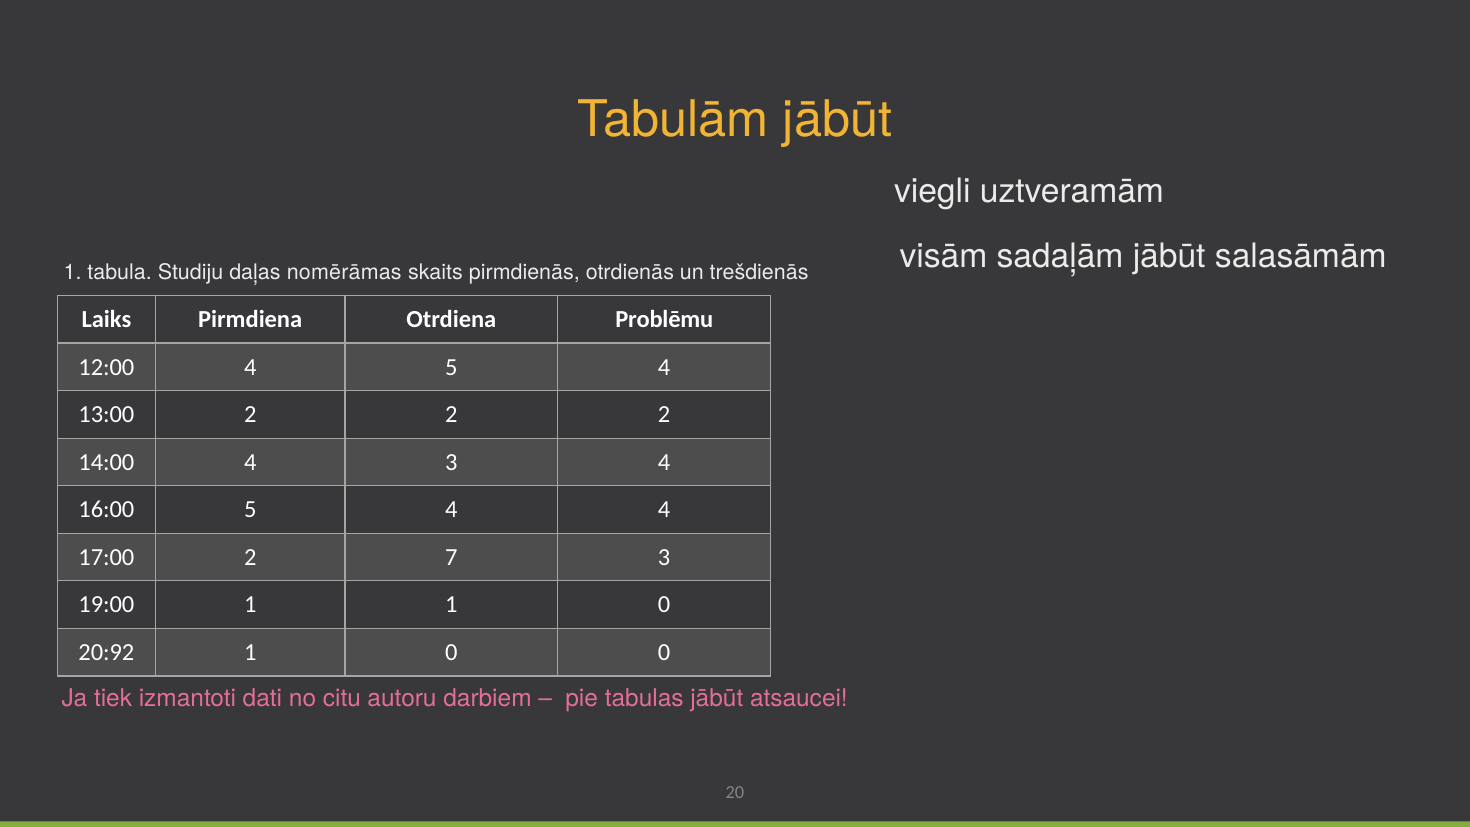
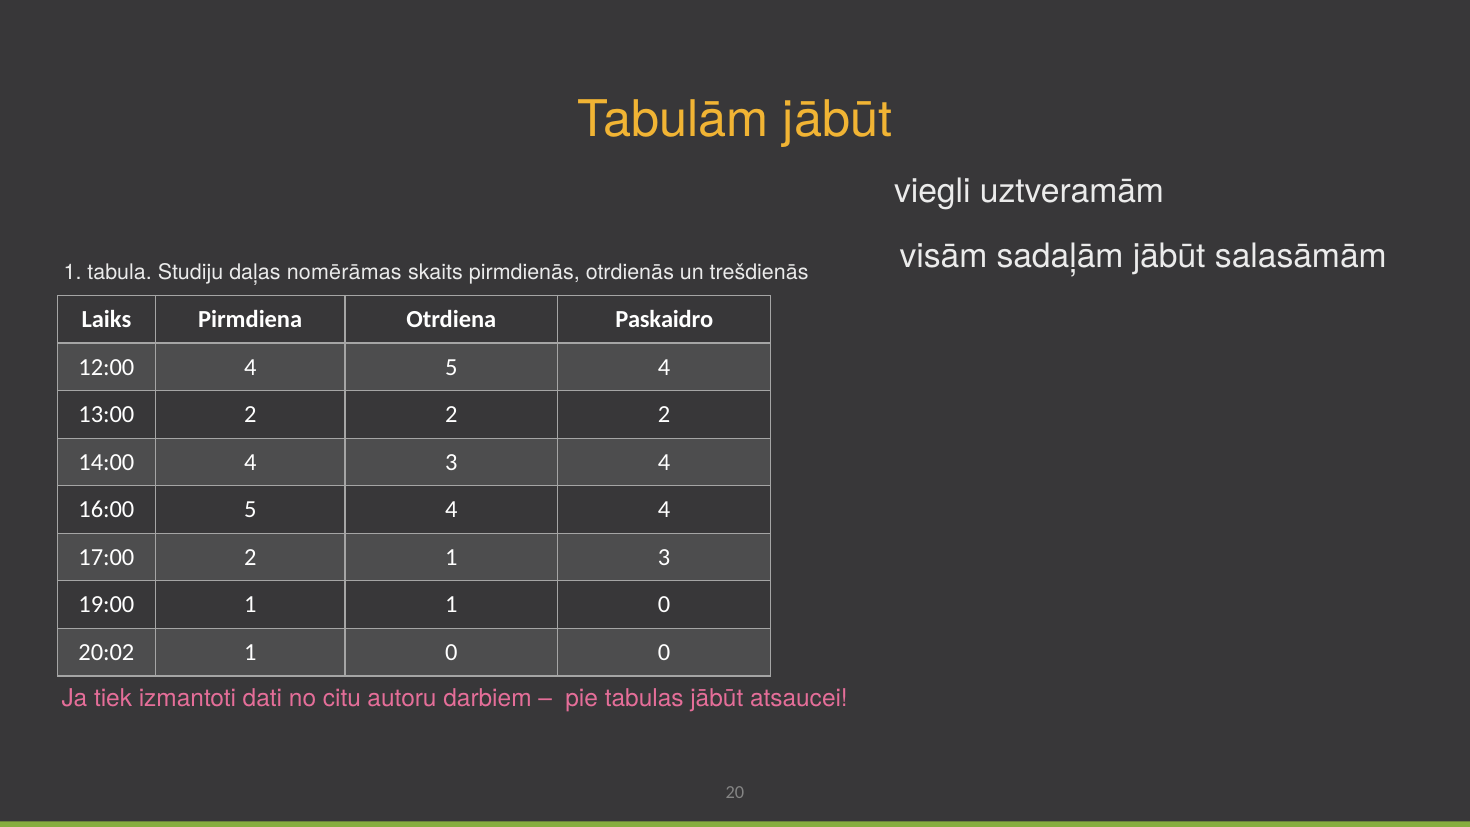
Problēmu: Problēmu -> Paskaidro (664, 320)
2 7: 7 -> 1 (451, 557)
20:92: 20:92 -> 20:02 (106, 652)
